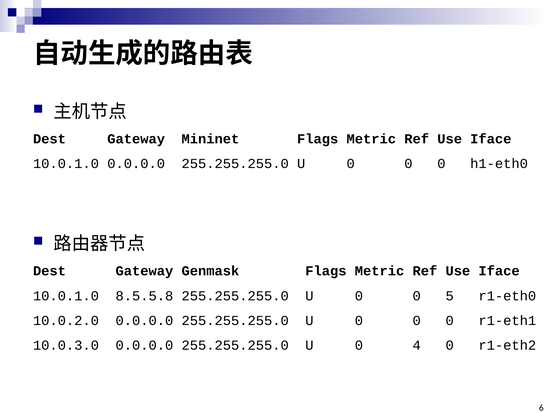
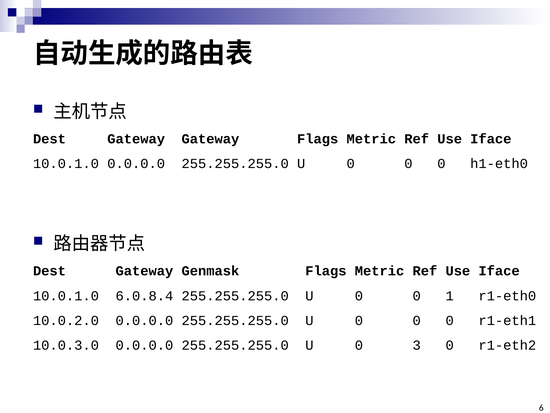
Gateway Mininet: Mininet -> Gateway (210, 139)
8.5.5.8: 8.5.5.8 -> 6.0.8.4 (144, 296)
5: 5 -> 1 (450, 296)
4: 4 -> 3 (417, 345)
